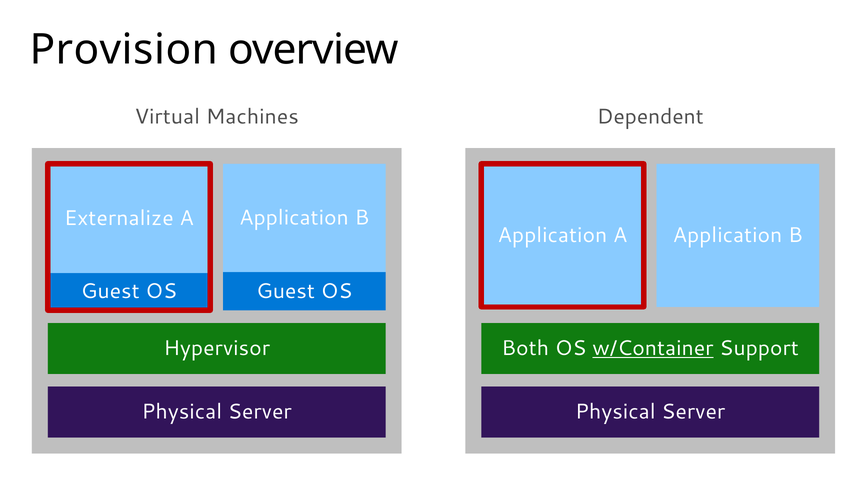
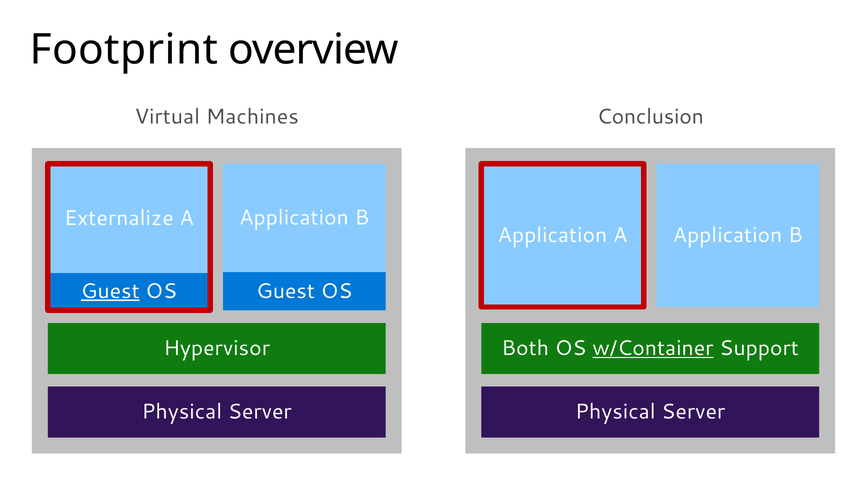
Provision: Provision -> Footprint (124, 50)
Dependent: Dependent -> Conclusion (650, 117)
Guest underline: none -> present (110, 292)
